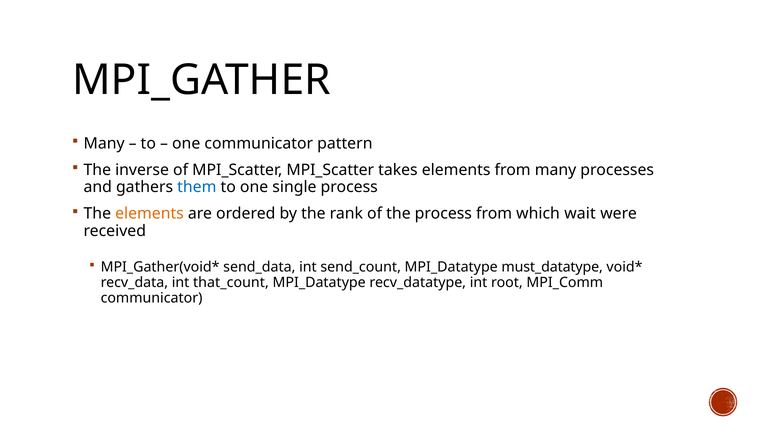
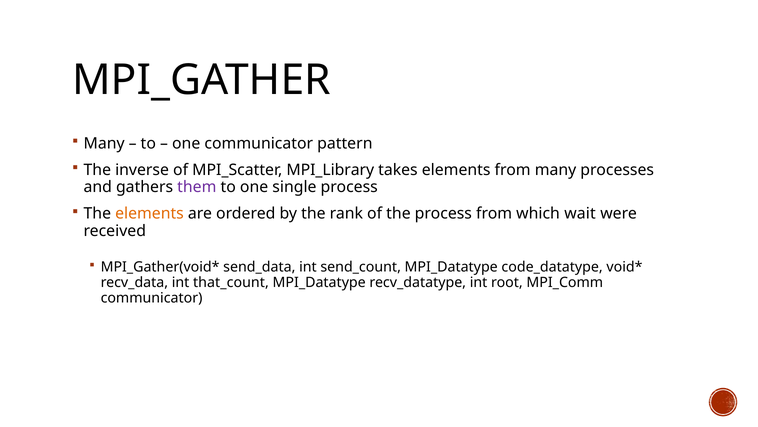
MPI_Scatter MPI_Scatter: MPI_Scatter -> MPI_Library (330, 170)
them colour: blue -> purple (197, 187)
must_datatype: must_datatype -> code_datatype (552, 267)
